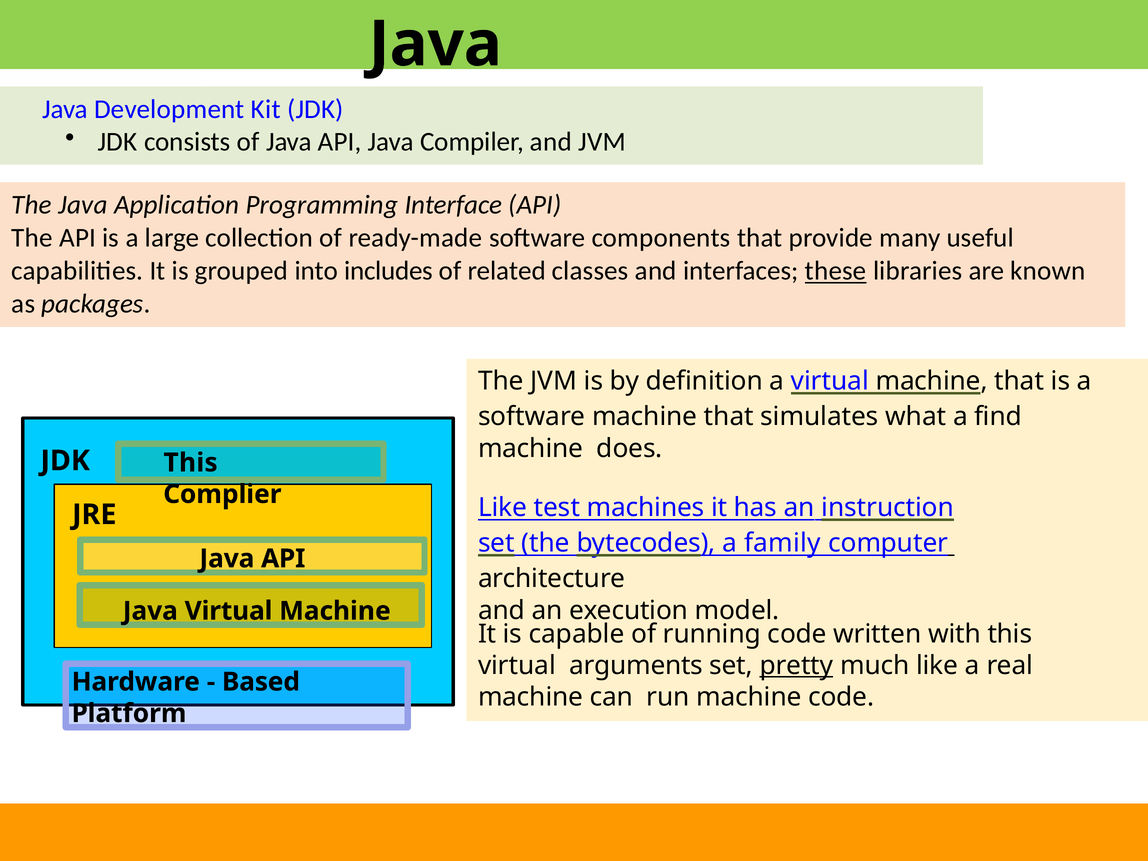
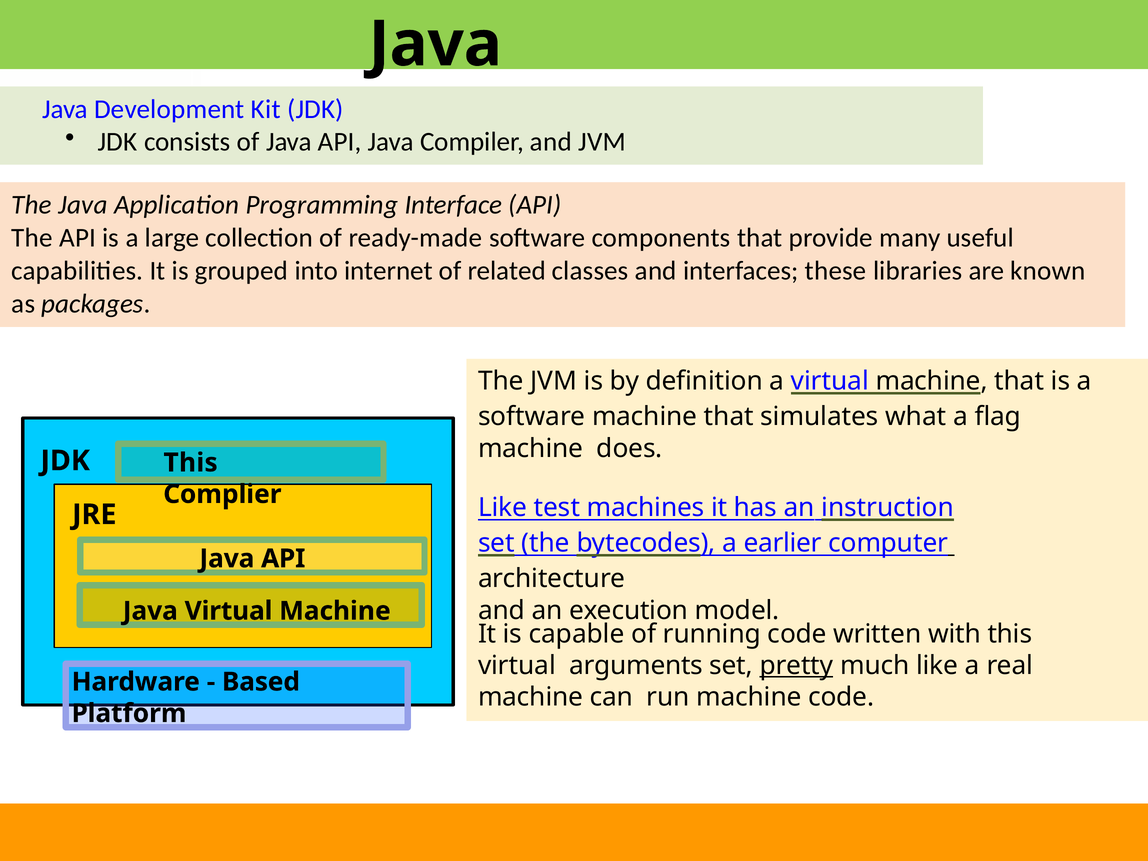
includes: includes -> internet (388, 271)
these underline: present -> none (836, 271)
find: find -> flag (998, 417)
family: family -> earlier (783, 543)
